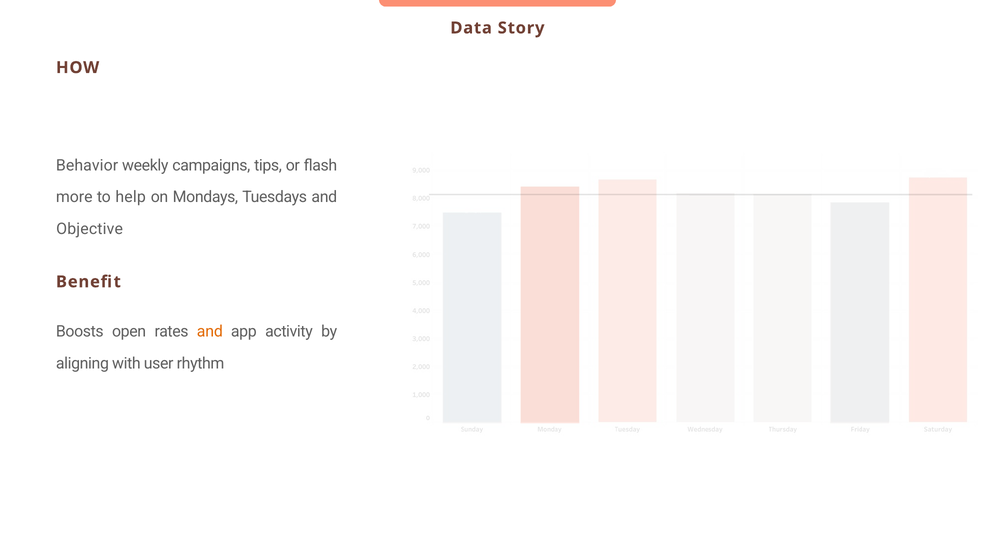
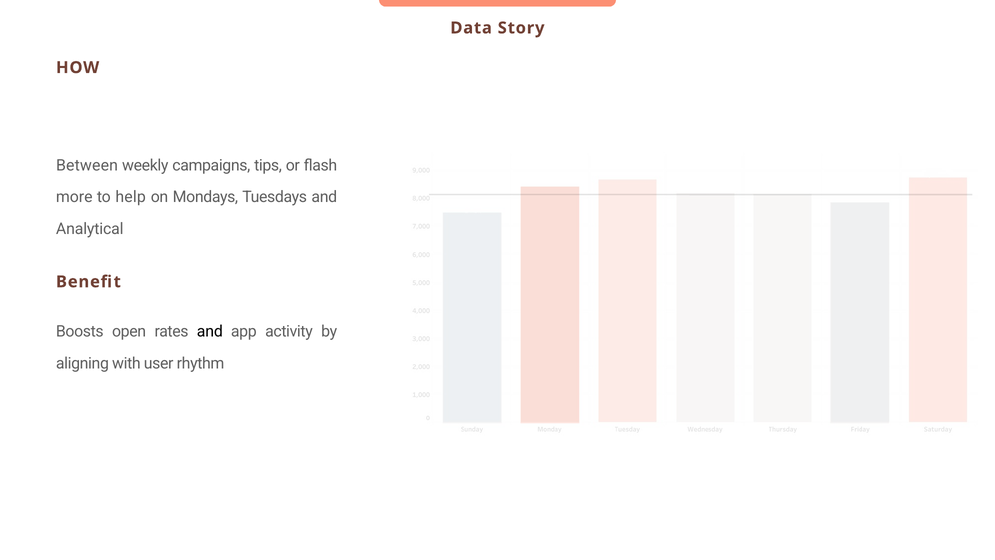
Behavior: Behavior -> Between (87, 165)
Objective: Objective -> Analytical (90, 229)
and colour: orange -> black (210, 331)
